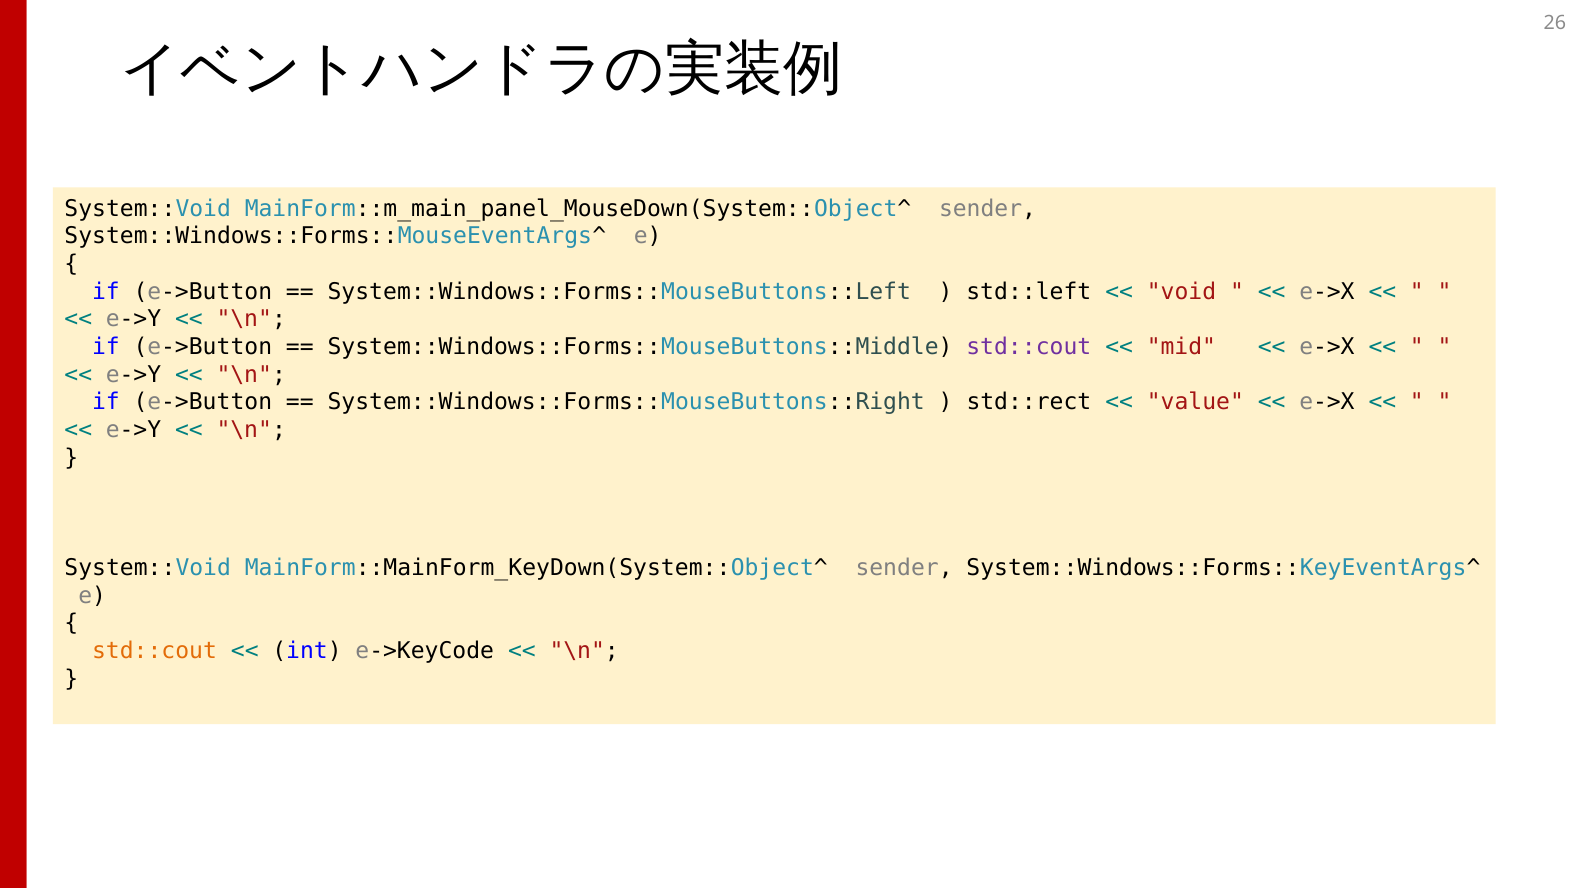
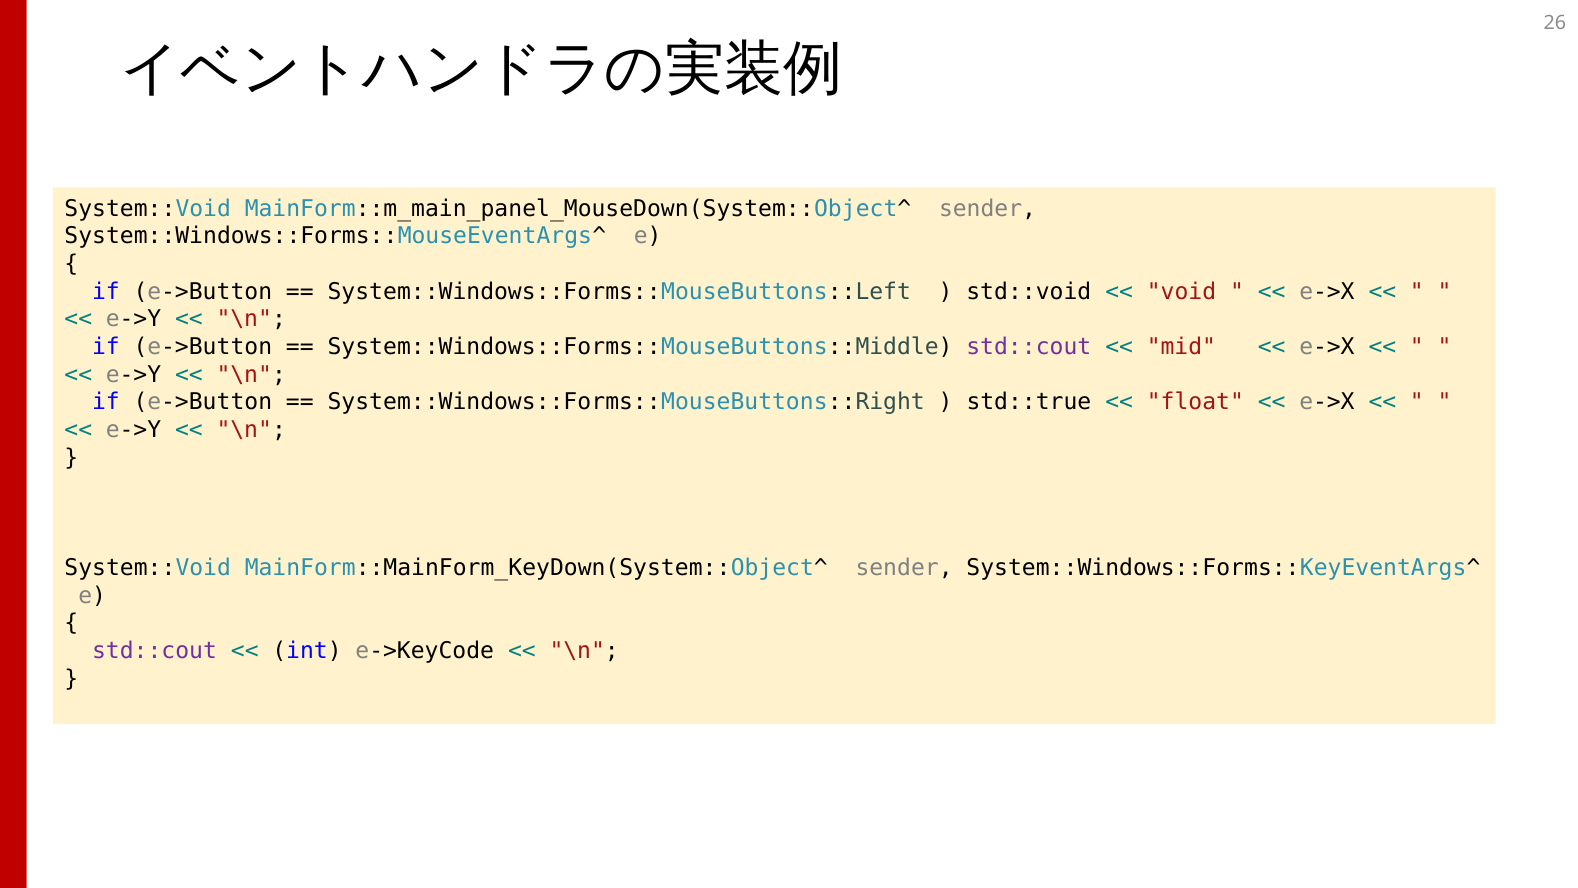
std::left: std::left -> std::void (1029, 291)
std::rect: std::rect -> std::true (1029, 402)
value: value -> float (1195, 402)
std::cout colour: orange -> purple (155, 651)
